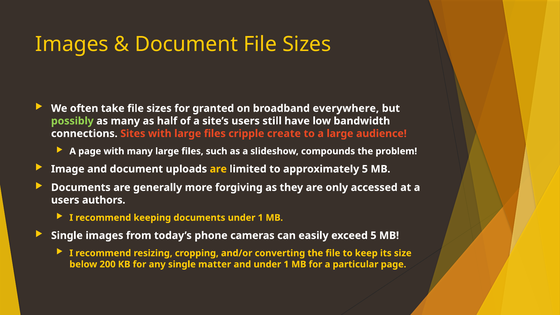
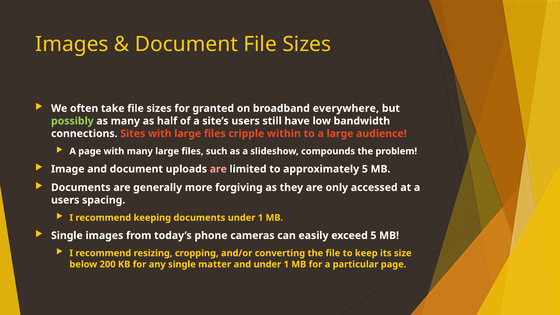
create: create -> within (284, 134)
are colour: yellow -> pink (218, 169)
authors: authors -> spacing (104, 200)
